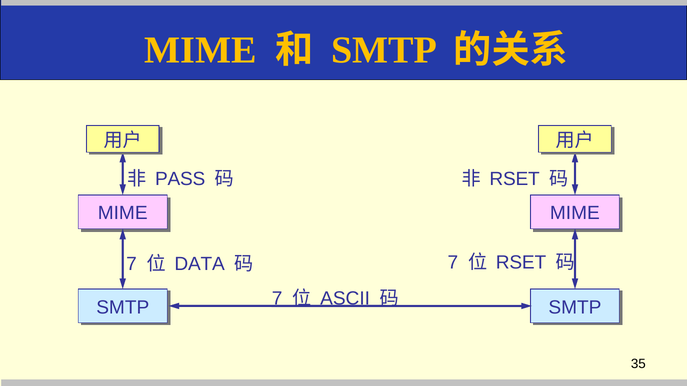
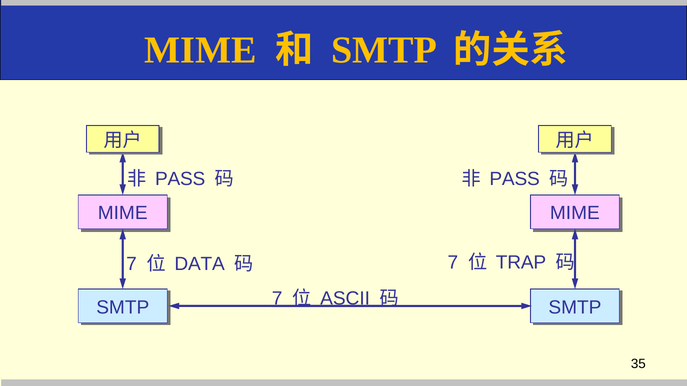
RSET: RSET -> PASS (515, 179)
RSET: RSET -> TRAP (521, 263)
